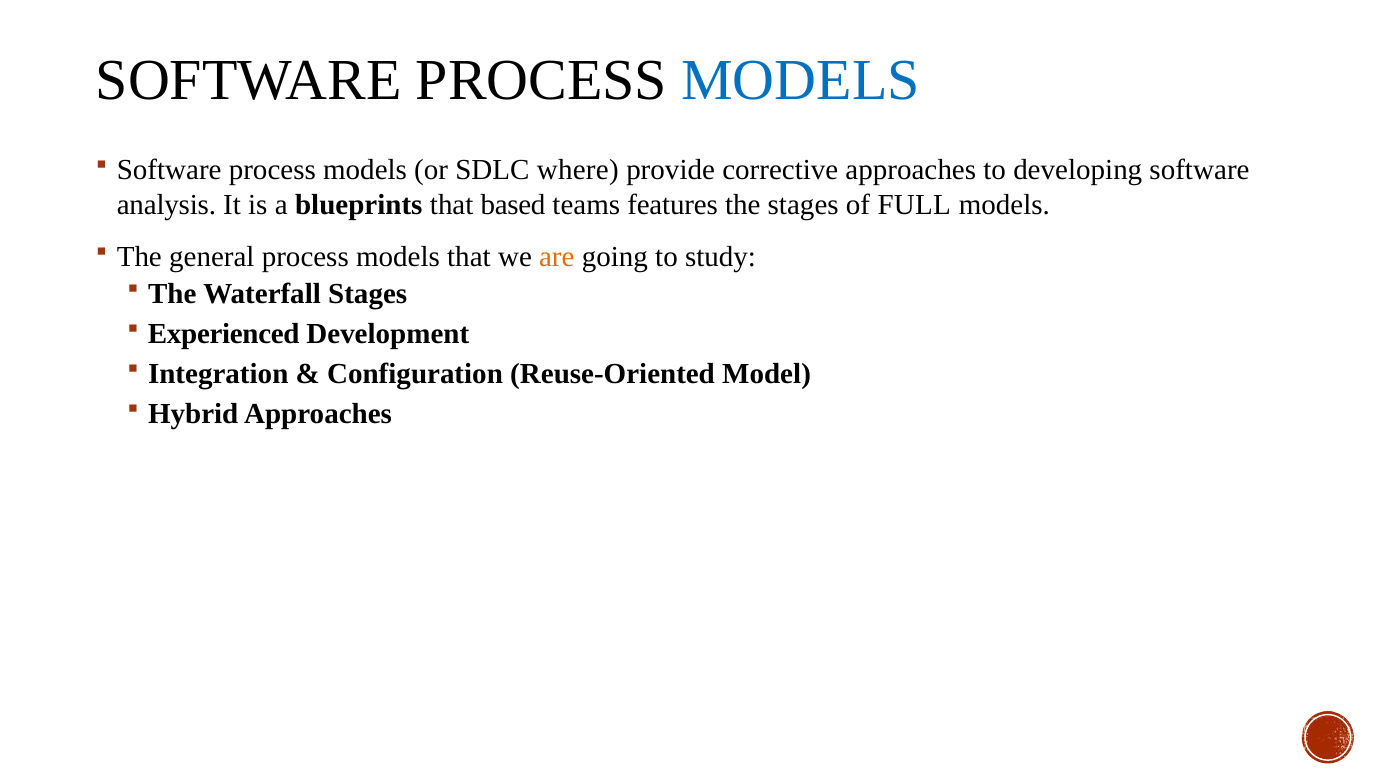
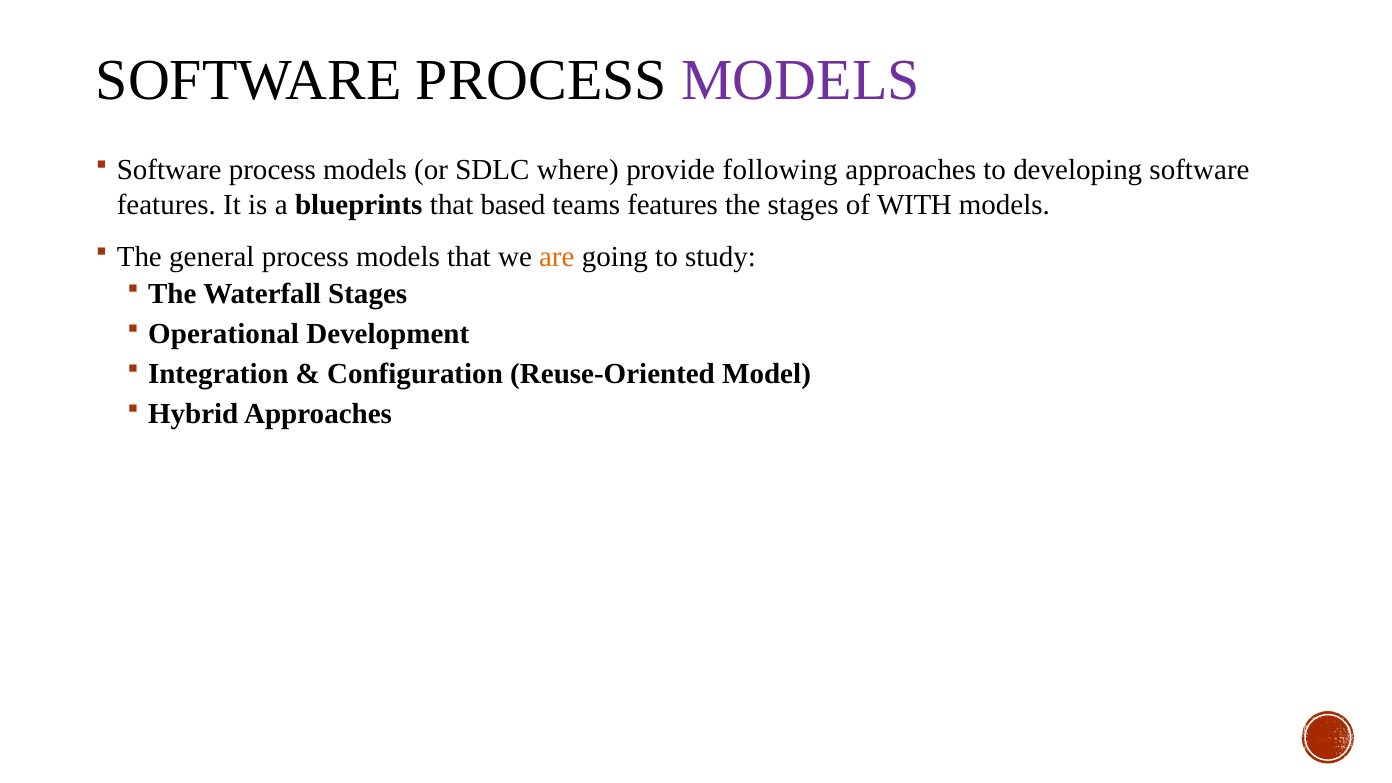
MODELS colour: blue -> purple (801, 80)
corrective: corrective -> following (780, 170)
analysis: analysis -> features (166, 205)
FULL: FULL -> WITH (915, 205)
Experienced: Experienced -> Operational (224, 334)
